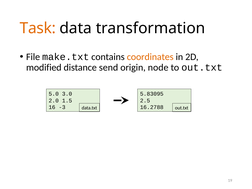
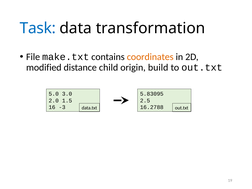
Task colour: orange -> blue (38, 28)
send: send -> child (109, 67)
node: node -> build (158, 67)
